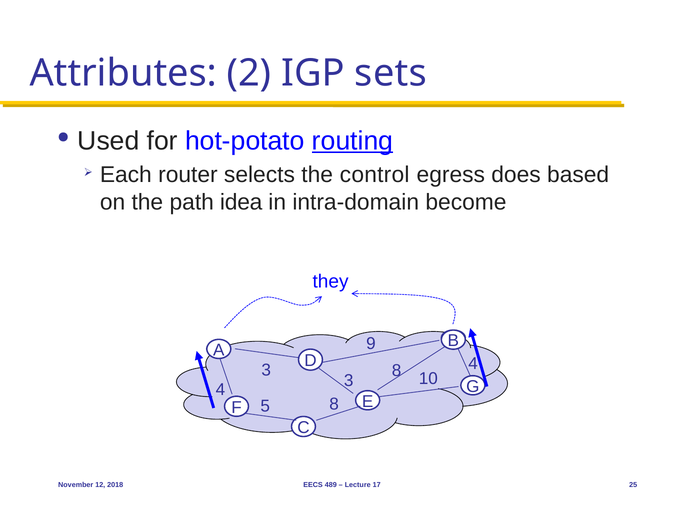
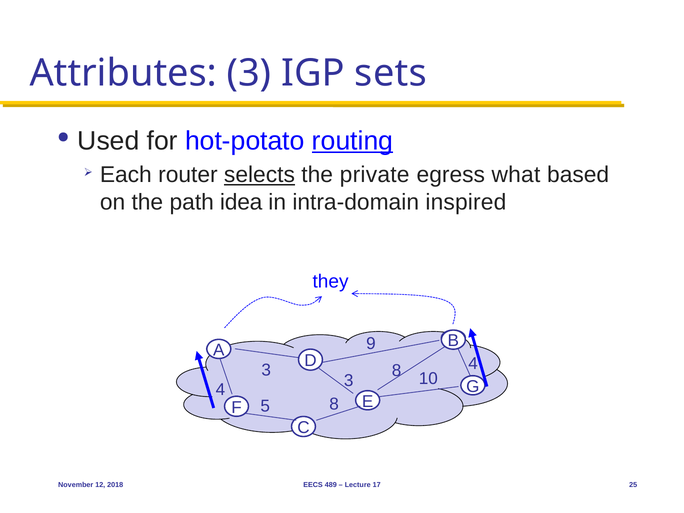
Attributes 2: 2 -> 3 (249, 73)
selects underline: none -> present (259, 175)
control: control -> private (375, 175)
does: does -> what (516, 175)
become: become -> inspired (466, 202)
